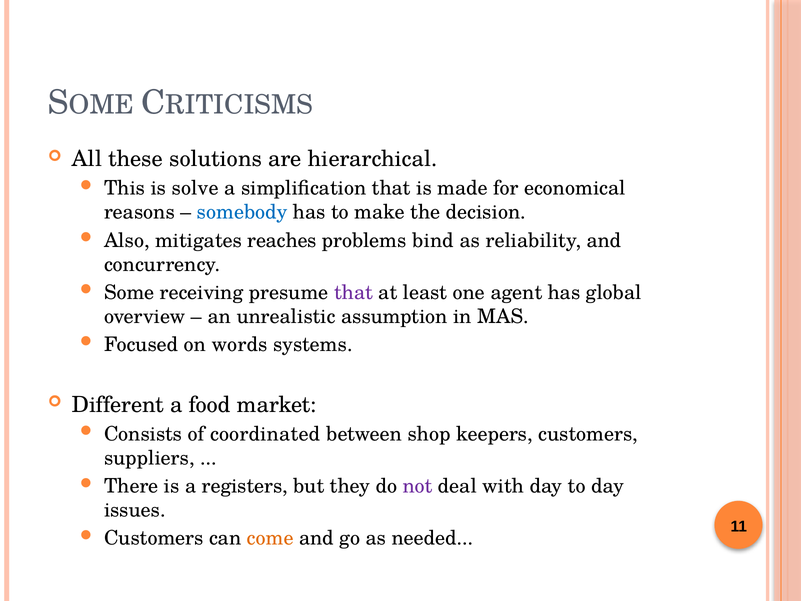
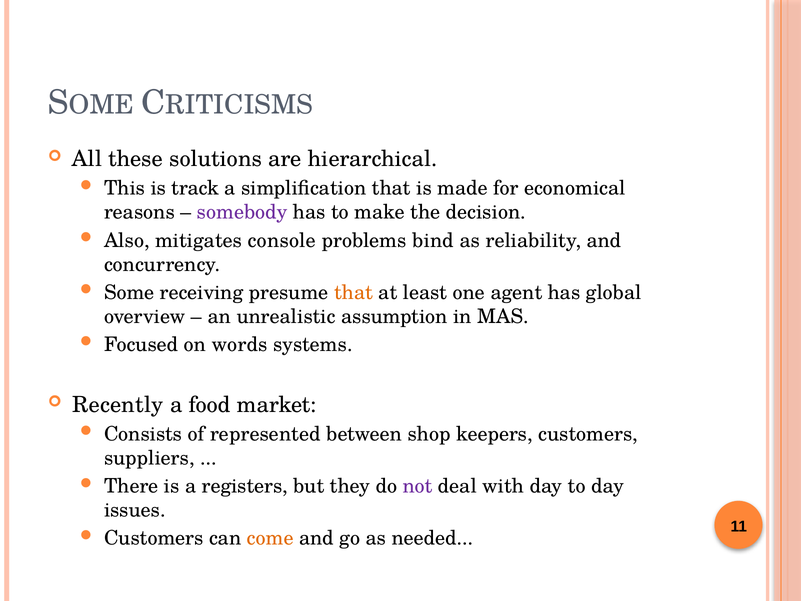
solve: solve -> track (195, 188)
somebody colour: blue -> purple (242, 212)
reaches: reaches -> console (282, 240)
that colour: purple -> orange (353, 292)
Different: Different -> Recently (118, 405)
coordinated: coordinated -> represented (265, 434)
